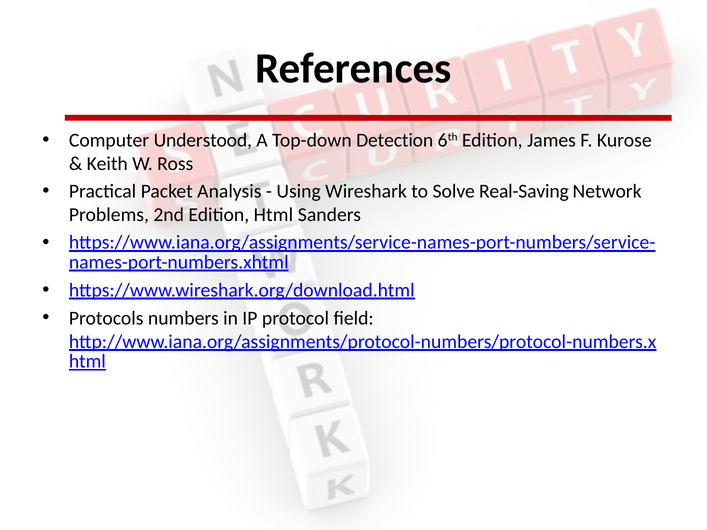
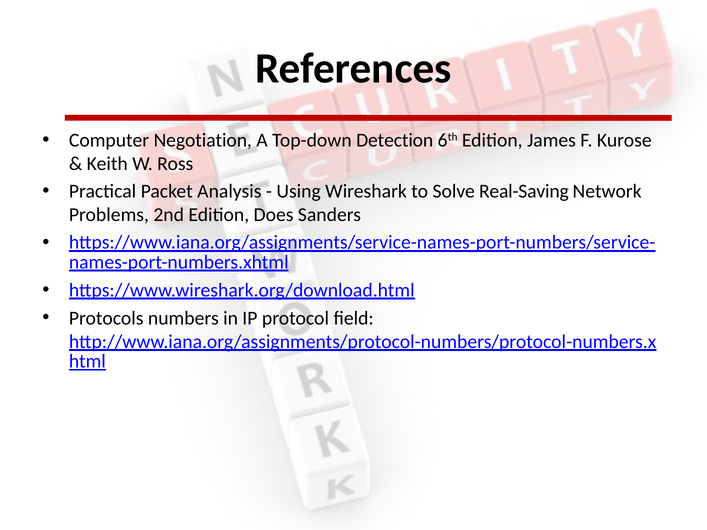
Understood: Understood -> Negotiation (203, 140)
Edition Html: Html -> Does (274, 215)
